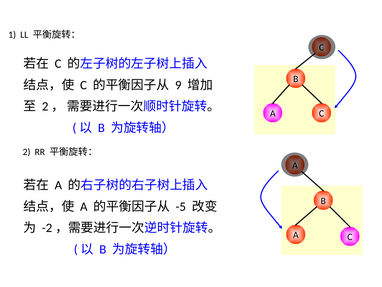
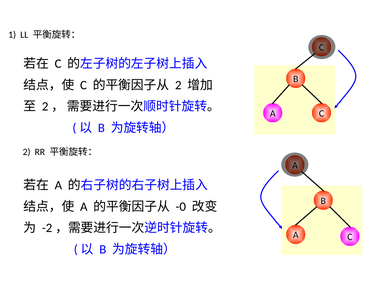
9: 9 -> 2 (178, 85)
-5: -5 -> -0 (181, 206)
